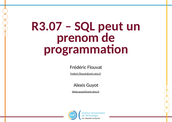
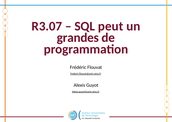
prenom: prenom -> grandes (78, 38)
